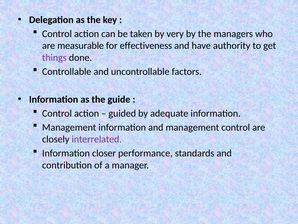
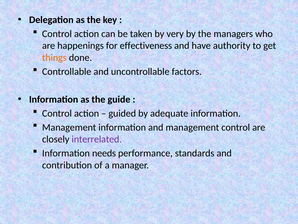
measurable: measurable -> happenings (81, 46)
things colour: purple -> orange (54, 58)
closer: closer -> needs (104, 153)
